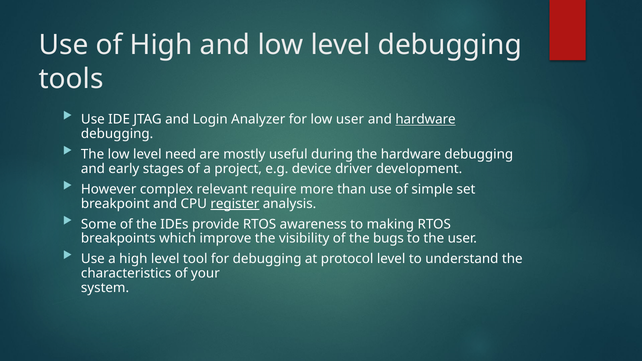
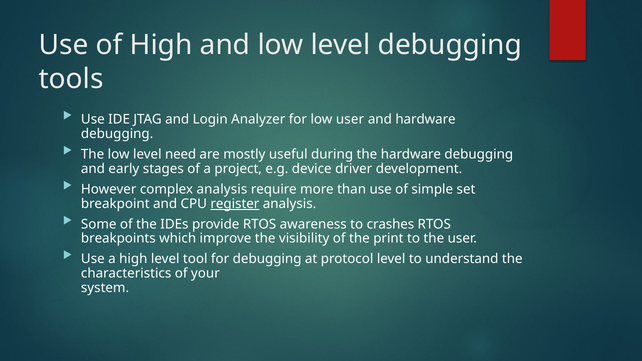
hardware underline: present -> none (426, 119)
complex relevant: relevant -> analysis (222, 189)
making: making -> crashes (390, 224)
bugs: bugs -> print (388, 239)
